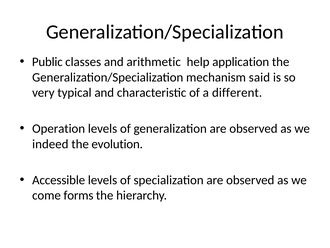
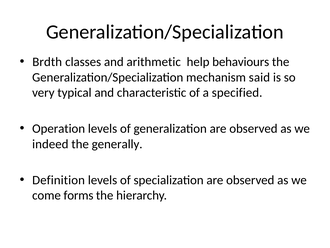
Public: Public -> Brdth (47, 62)
application: application -> behaviours (241, 62)
different: different -> specified (237, 93)
evolution: evolution -> generally (117, 144)
Accessible: Accessible -> Definition (59, 180)
